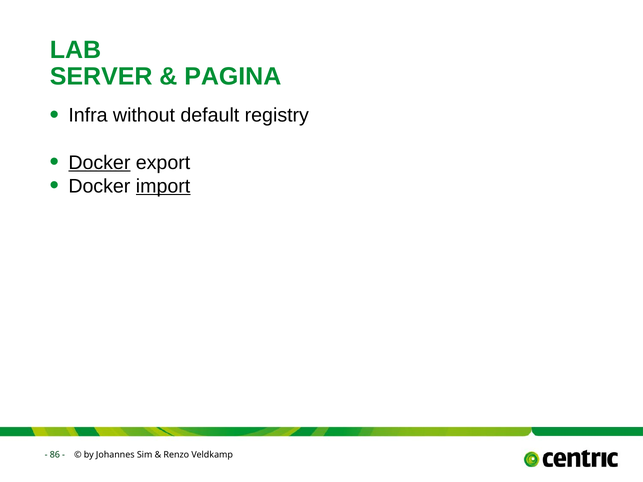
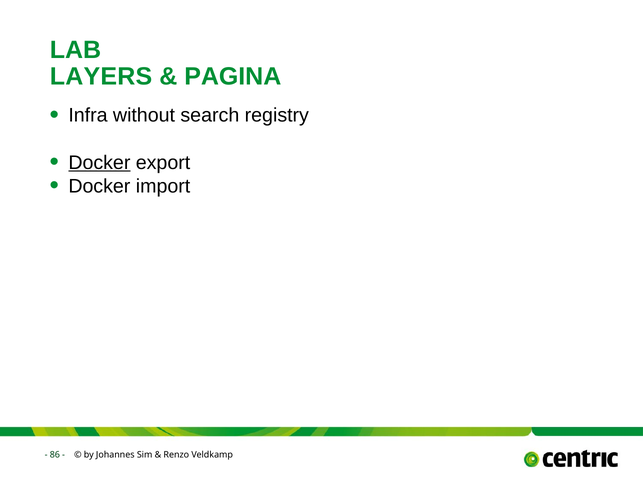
SERVER: SERVER -> LAYERS (101, 77)
default: default -> search (210, 115)
import underline: present -> none (163, 186)
